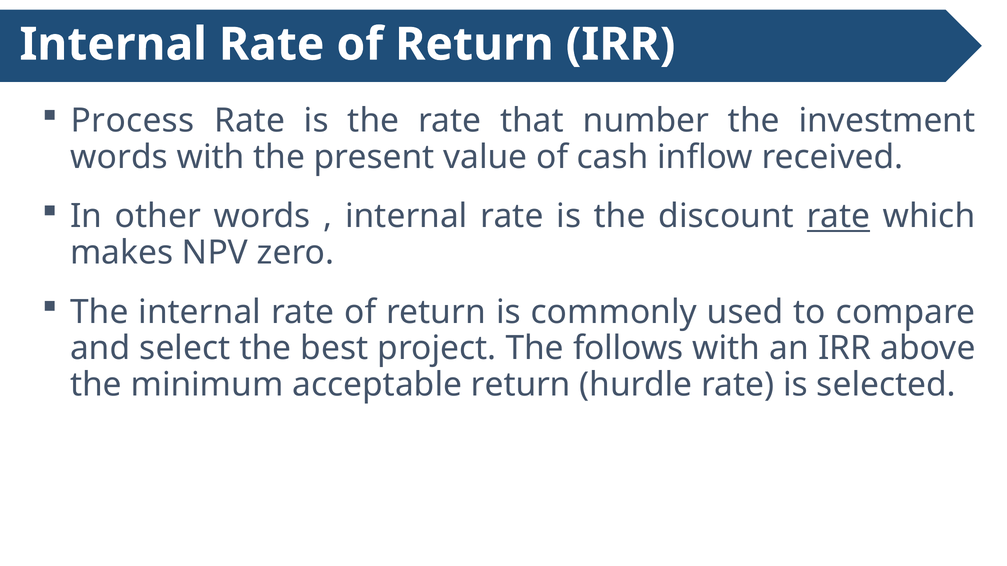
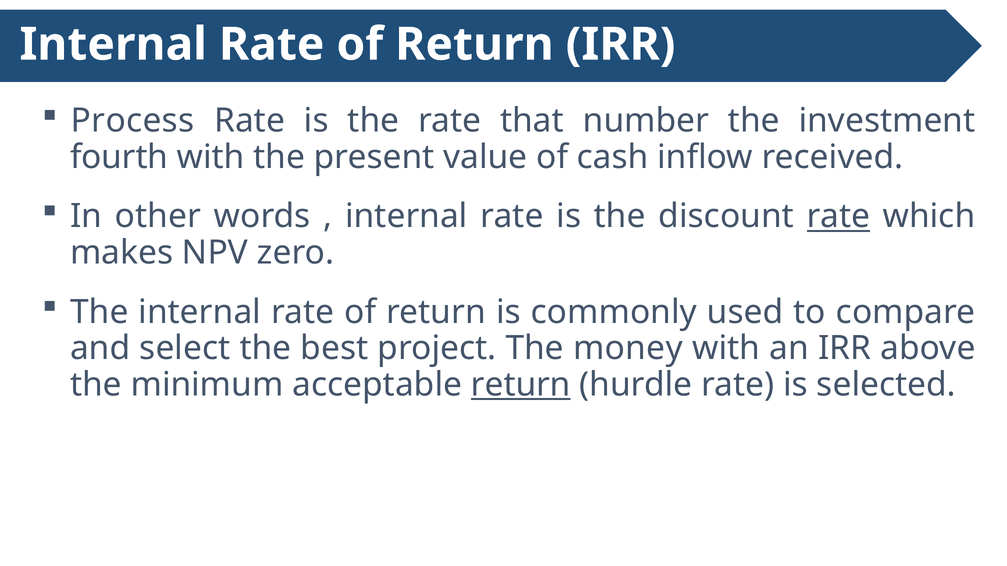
words: words -> fourth (119, 157)
follows: follows -> money (628, 348)
return underline: none -> present (521, 385)
